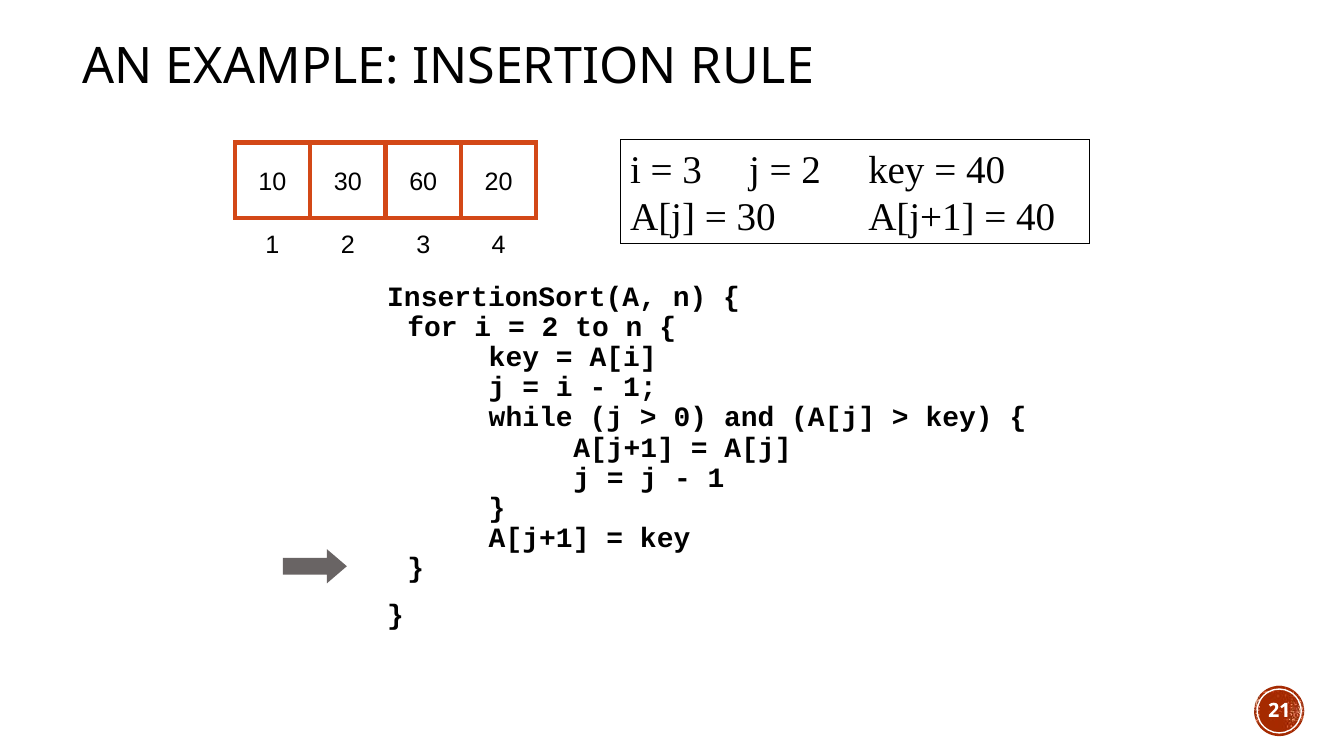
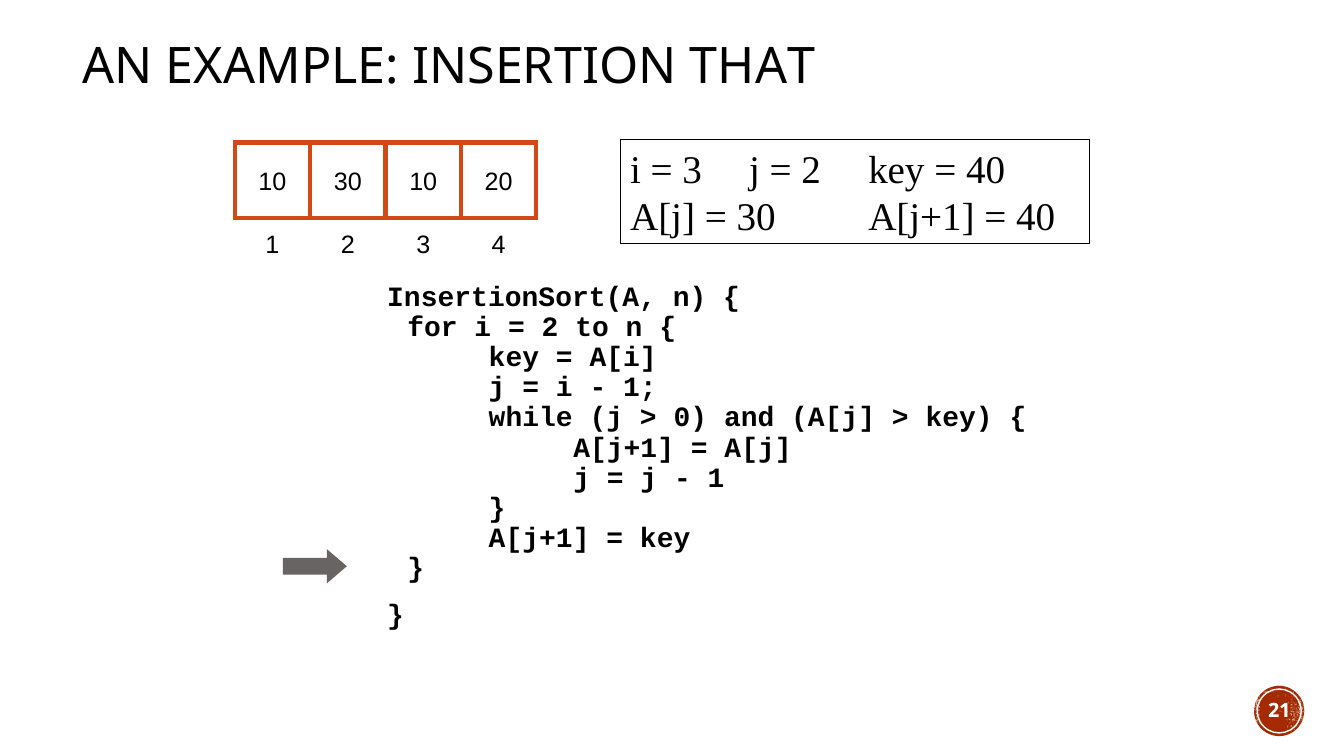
RULE: RULE -> THAT (753, 67)
30 60: 60 -> 10 (423, 182)
